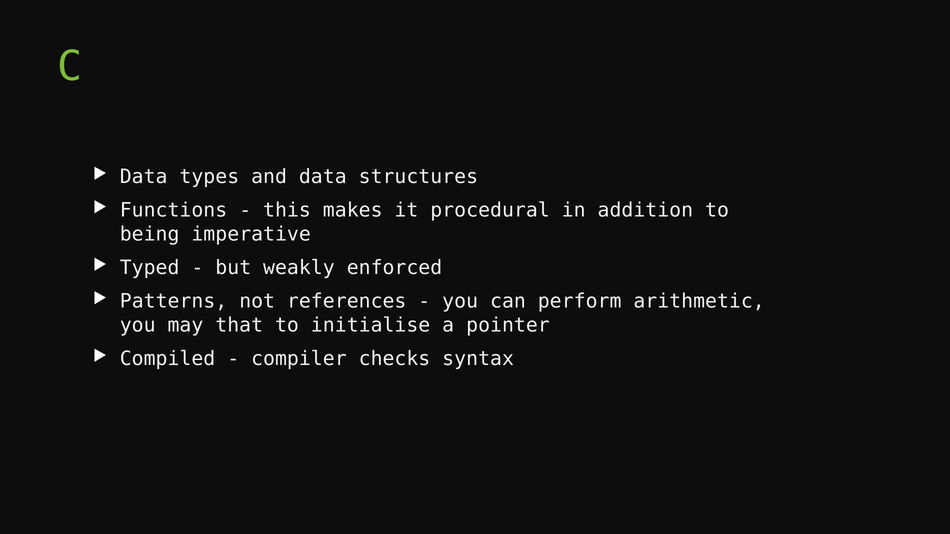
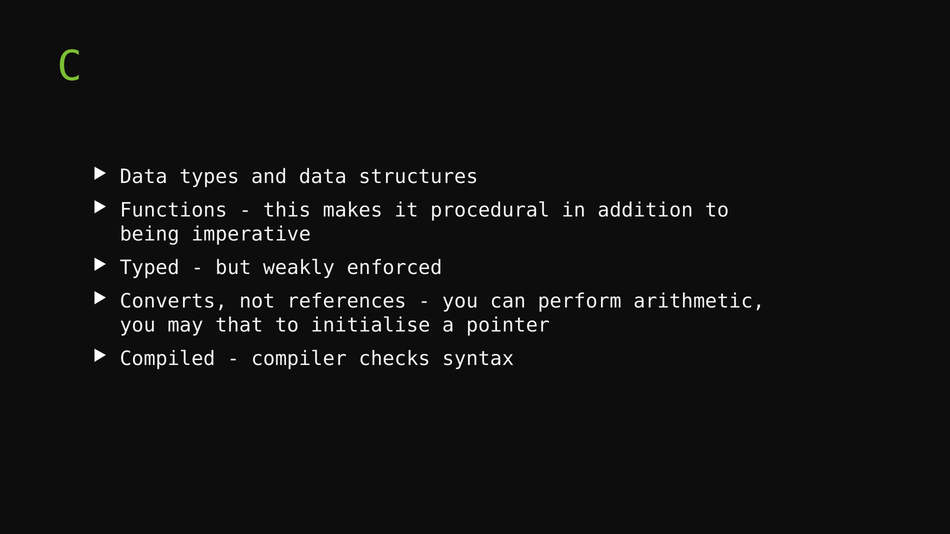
Patterns: Patterns -> Converts (174, 302)
